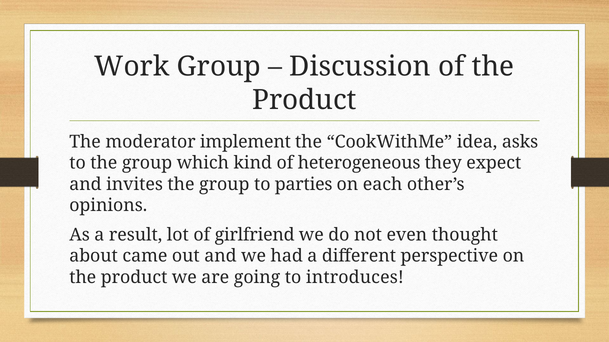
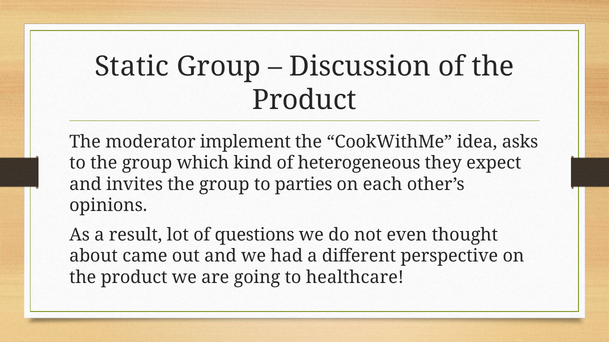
Work: Work -> Static (132, 67)
girlfriend: girlfriend -> questions (255, 235)
introduces: introduces -> healthcare (355, 278)
